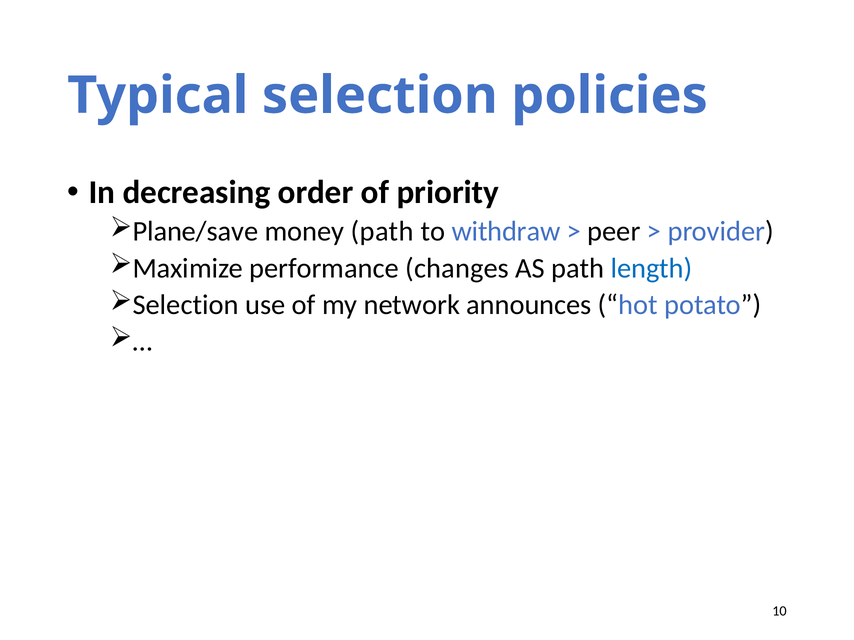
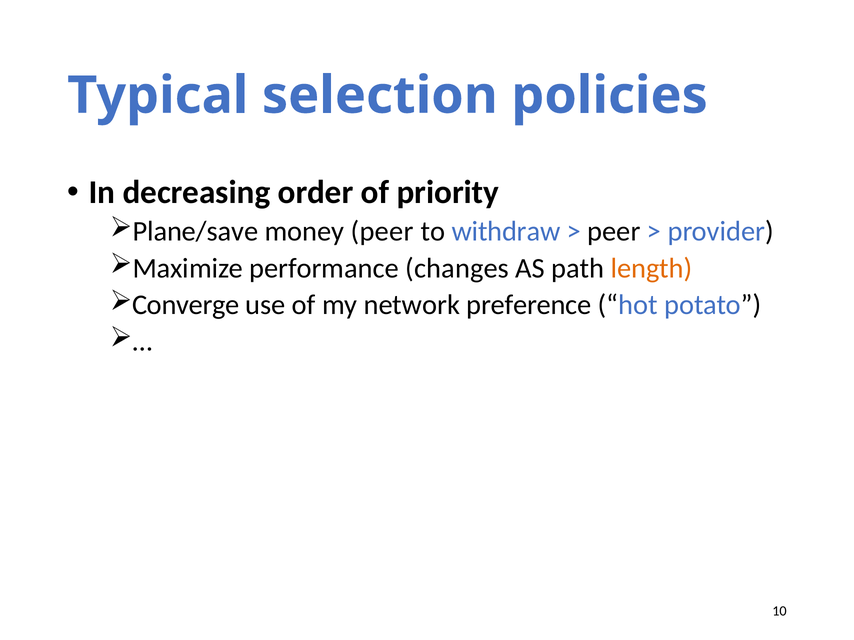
money path: path -> peer (382, 232)
length colour: blue -> orange (651, 268)
Selection: Selection -> Converge (186, 305)
announces: announces -> preference (529, 305)
